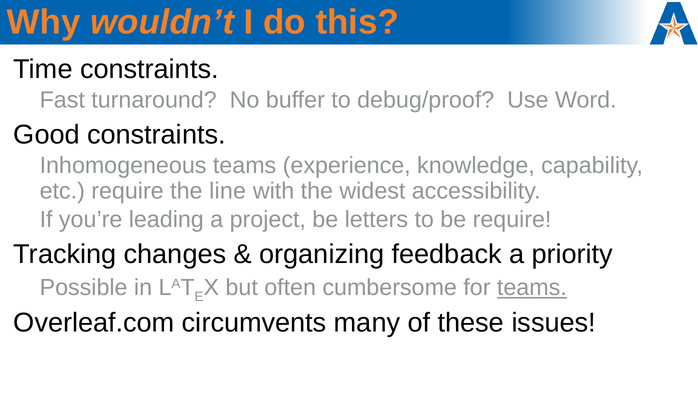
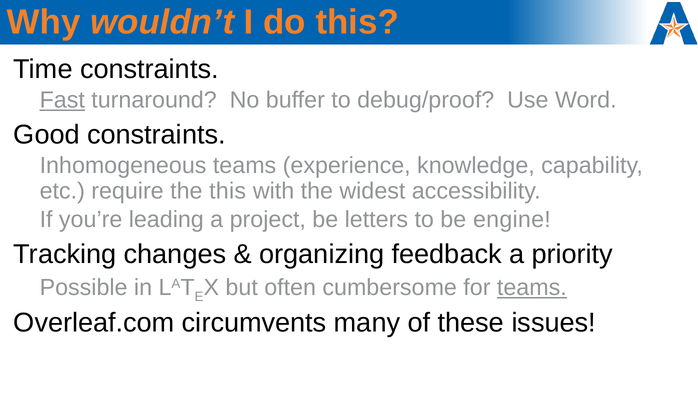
Fast underline: none -> present (62, 100)
the line: line -> this (228, 191)
be require: require -> engine (512, 219)
